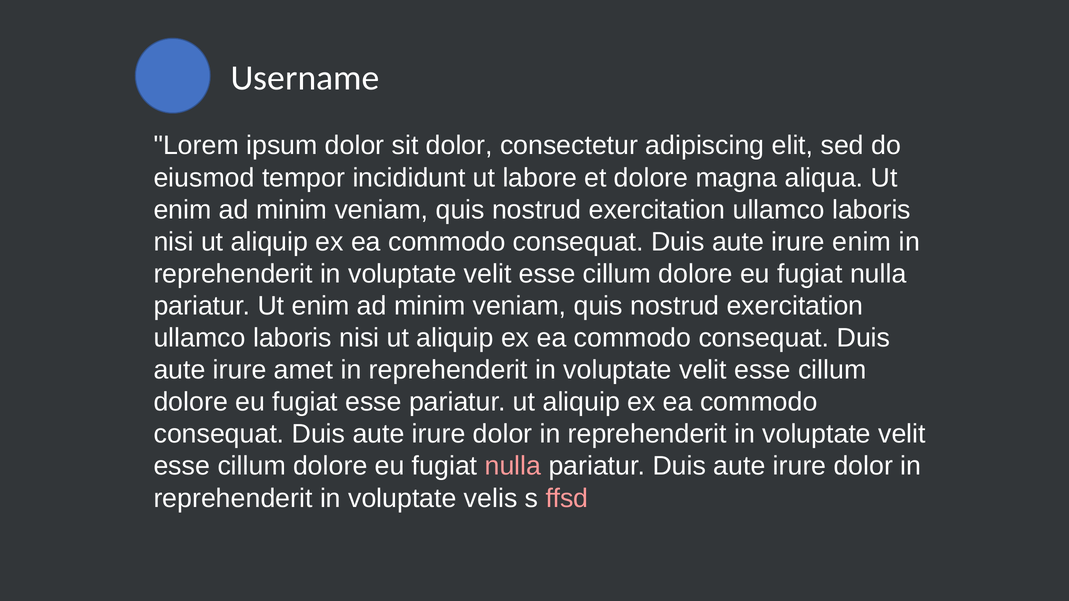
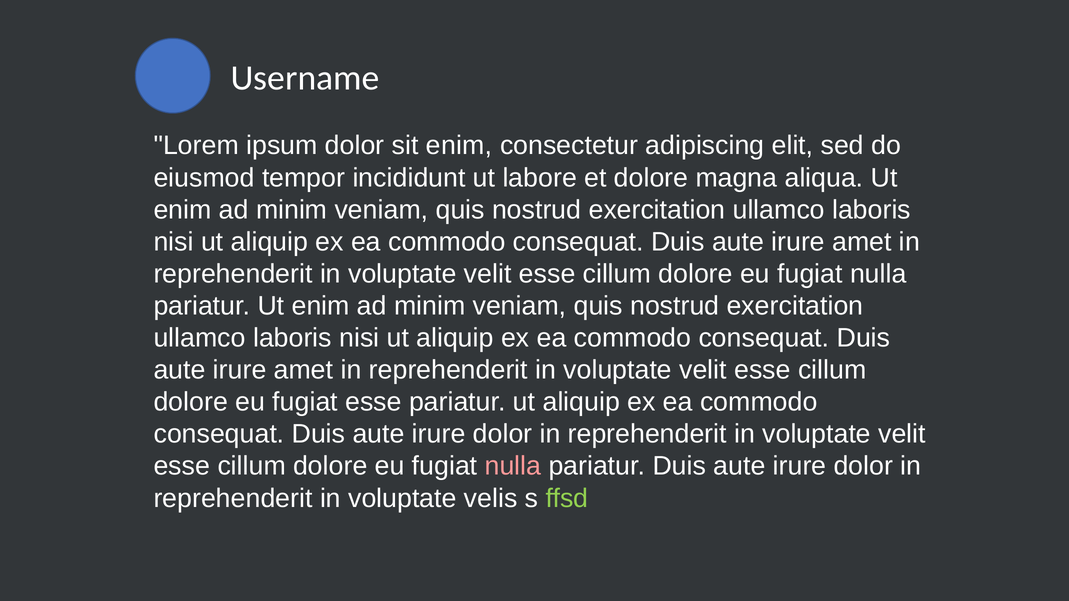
sit dolor: dolor -> enim (459, 146)
enim: enim -> amet (862, 242)
ffsd colour: pink -> light green (567, 498)
